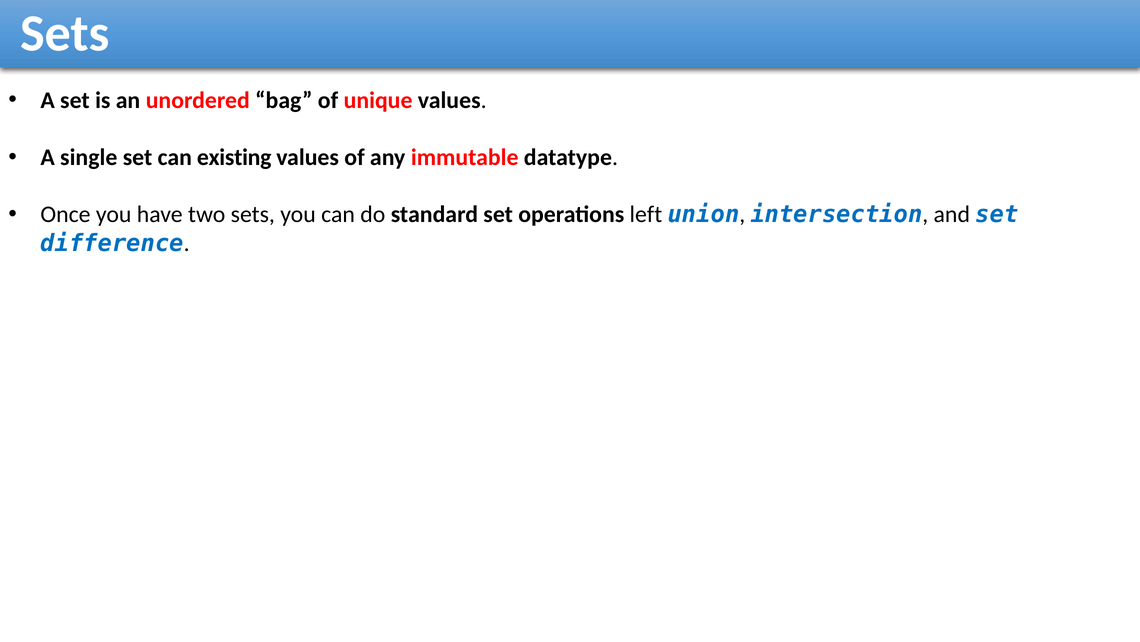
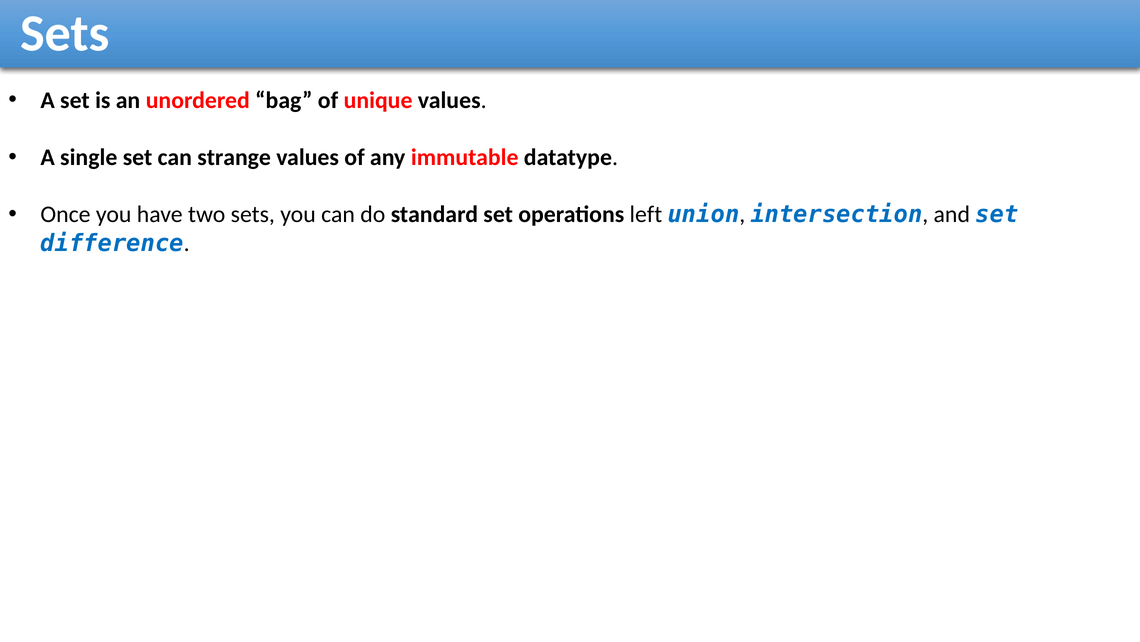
existing: existing -> strange (234, 157)
